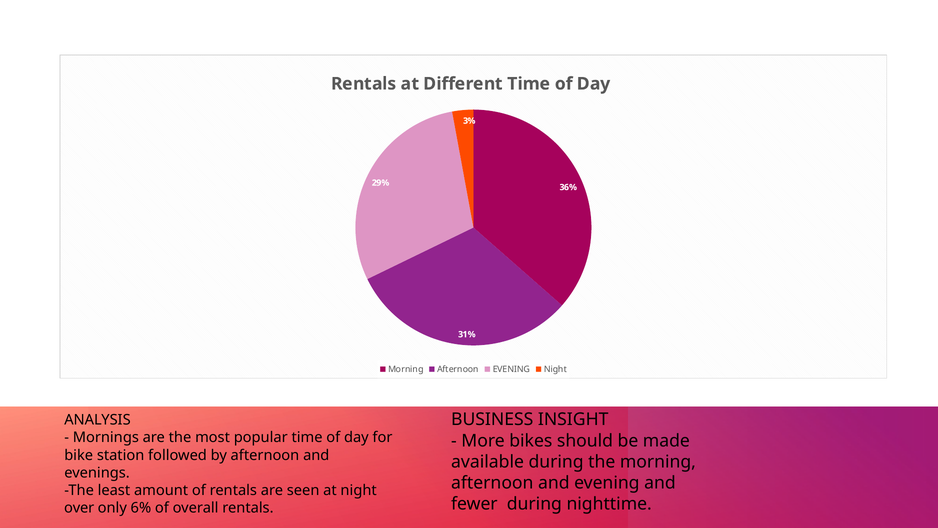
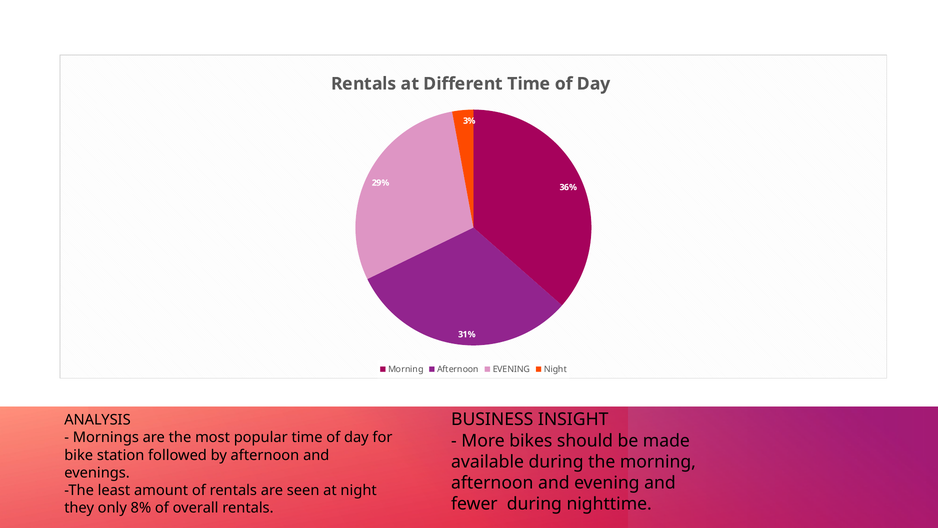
over: over -> they (79, 508)
6%: 6% -> 8% (141, 508)
